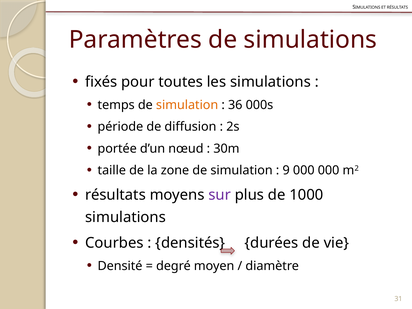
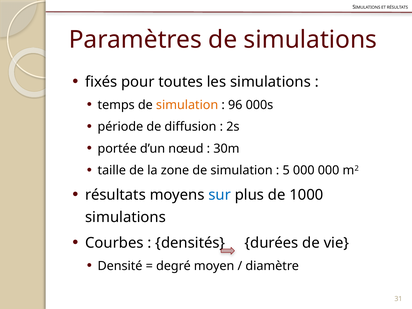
36: 36 -> 96 (235, 105)
9: 9 -> 5 (286, 170)
sur colour: purple -> blue (220, 195)
